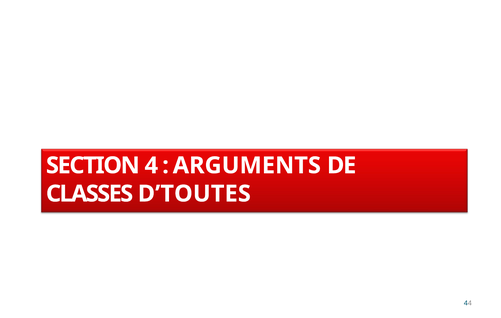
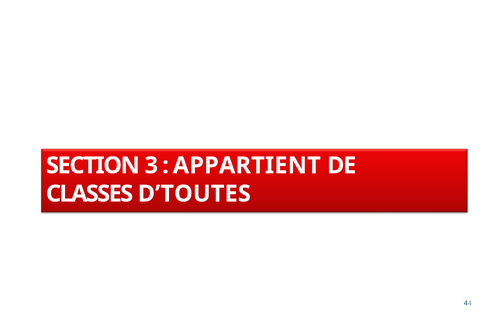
SECTION 4: 4 -> 3 (151, 165)
ARGUMENTS: ARGUMENTS -> APPARTIENT (247, 165)
